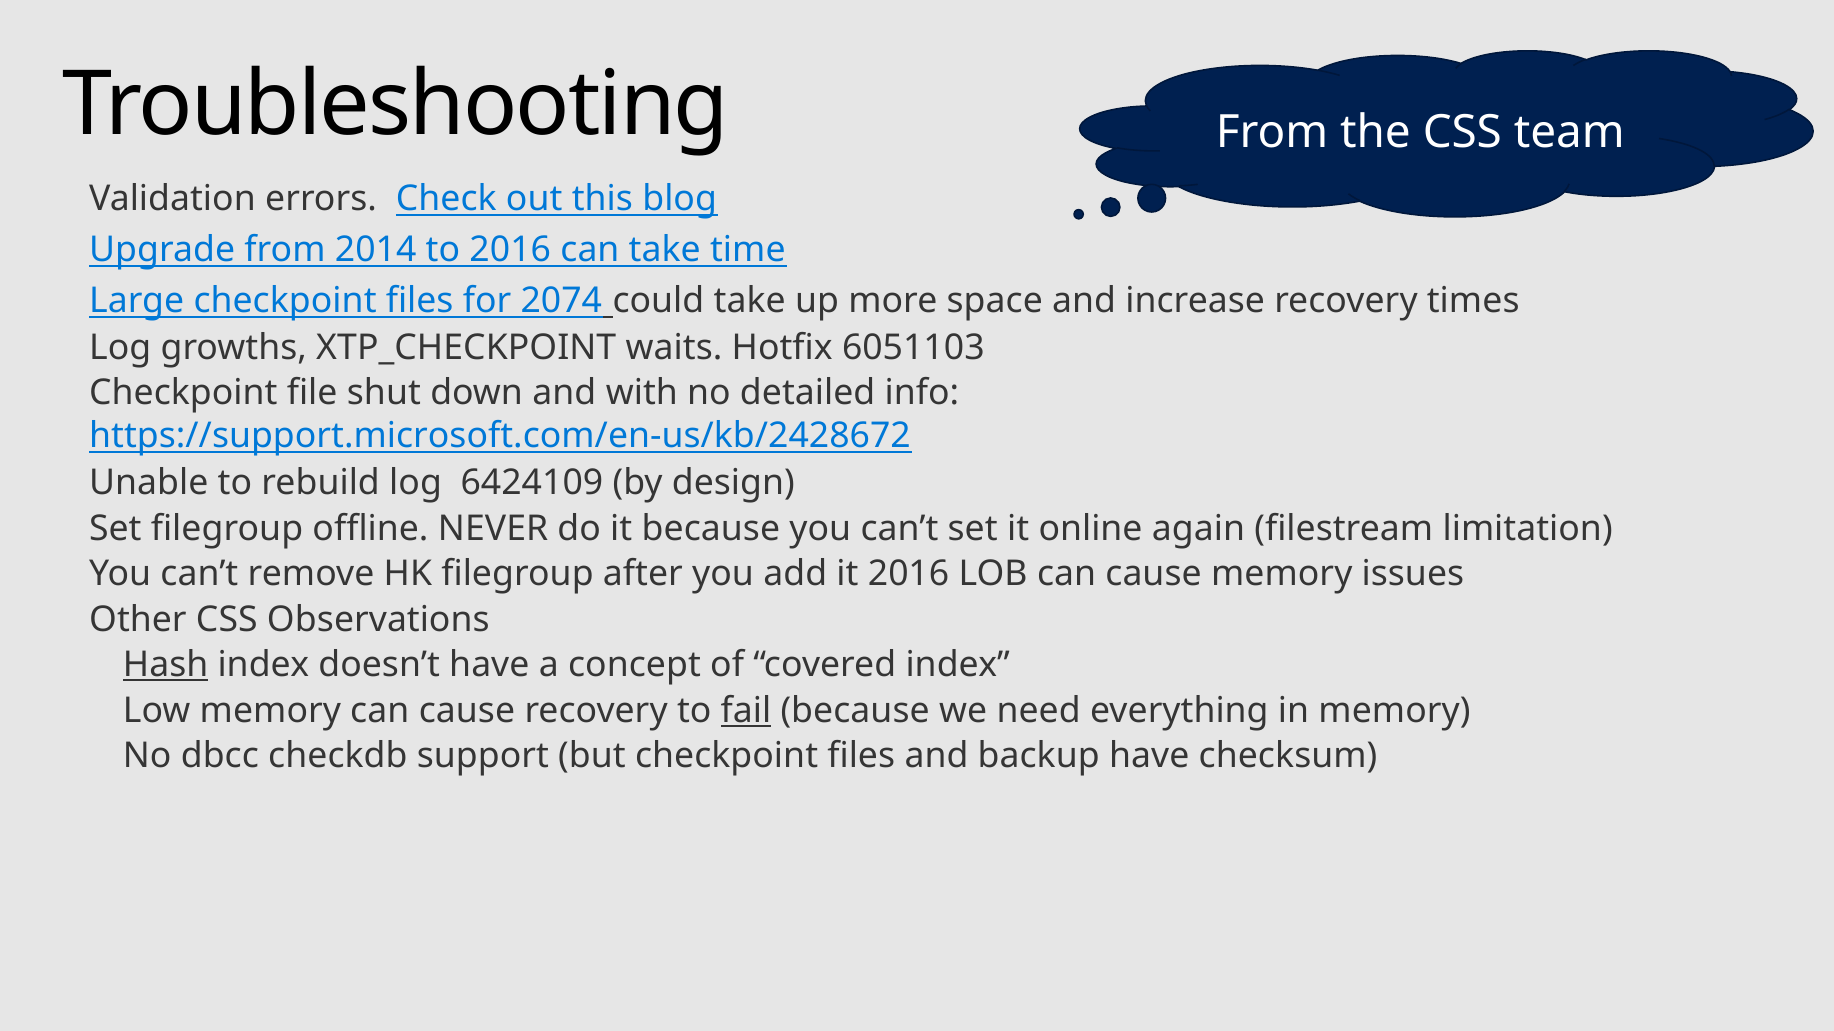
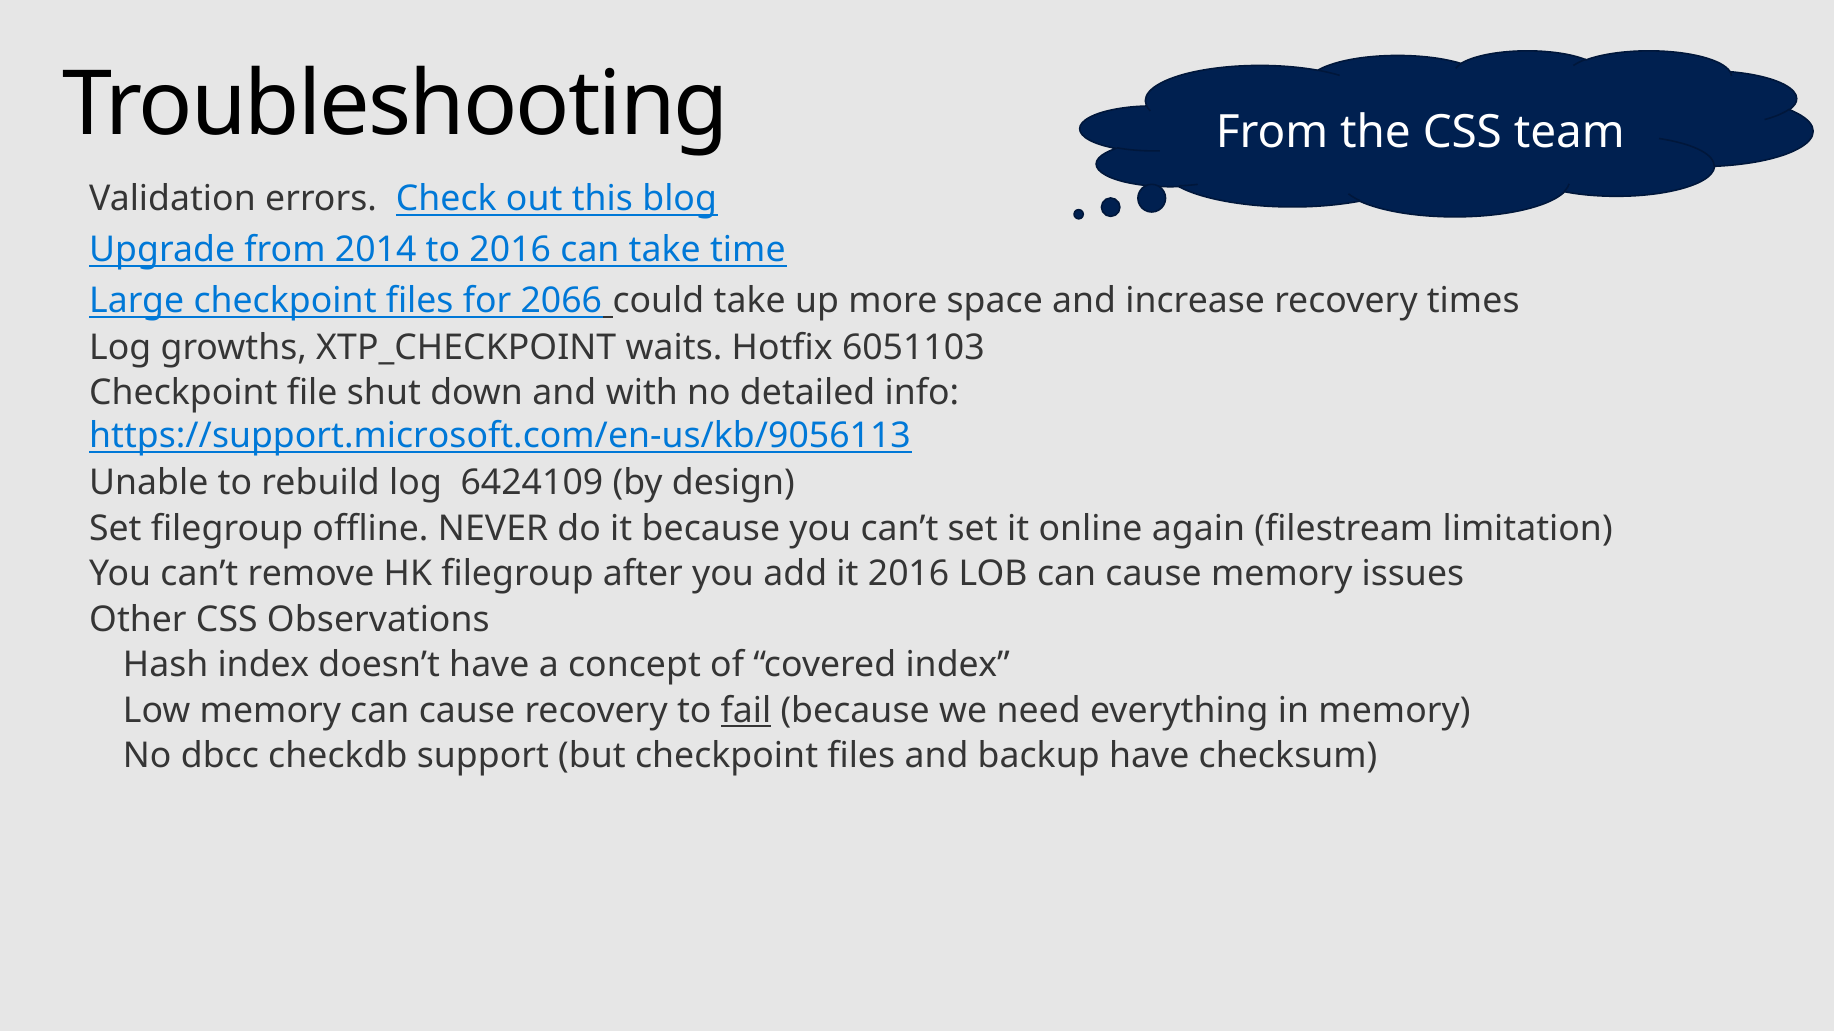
2074: 2074 -> 2066 (561, 301)
https://support.microsoft.com/en-us/kb/2428672: https://support.microsoft.com/en-us/kb/2428672 -> https://support.microsoft.com/en-us/kb/9056113 (500, 436)
Hash underline: present -> none (166, 665)
